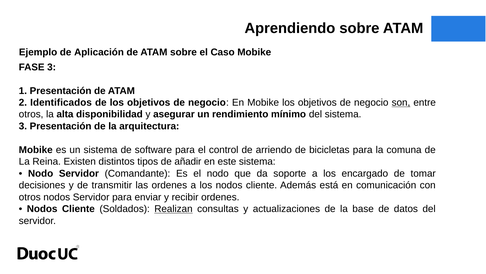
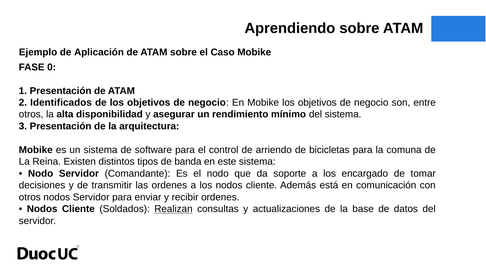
FASE 3: 3 -> 0 (52, 67)
son underline: present -> none (401, 102)
añadir: añadir -> banda (188, 161)
